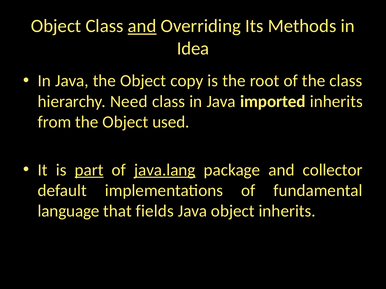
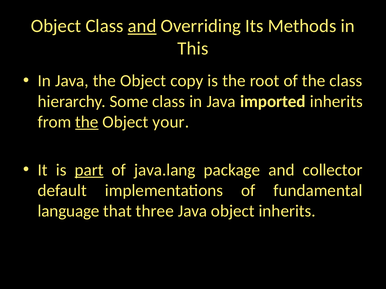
Idea: Idea -> This (193, 49)
Need: Need -> Some (129, 102)
the underline: none -> present (87, 122)
used: used -> your (171, 122)
java.lang underline: present -> none (165, 170)
fields: fields -> three (155, 211)
